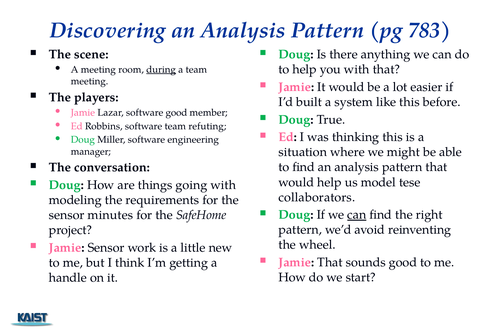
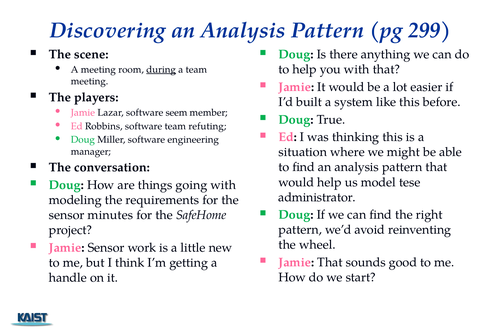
783: 783 -> 299 (430, 30)
software good: good -> seem (176, 112)
collaborators: collaborators -> administrator (317, 197)
can underline: present -> none (357, 215)
